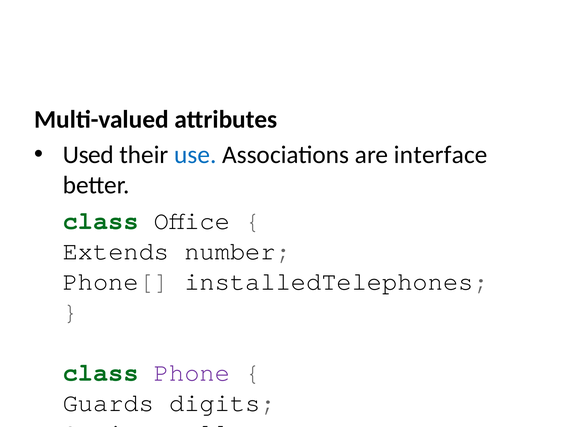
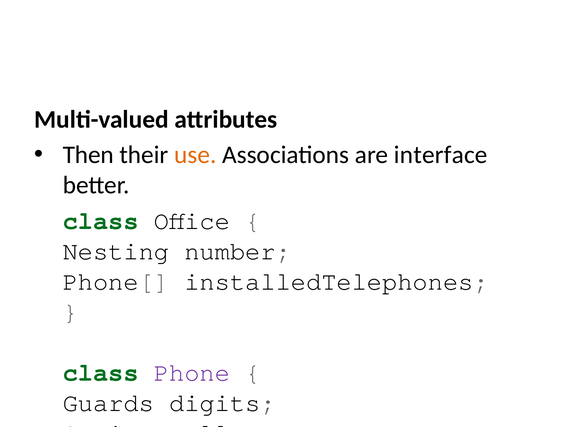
Used: Used -> Then (88, 155)
use colour: blue -> orange (195, 155)
Extends: Extends -> Nesting (116, 251)
